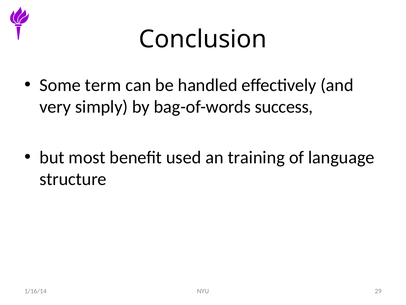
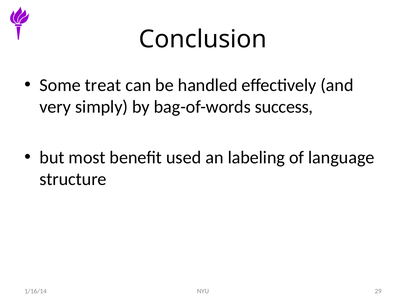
term: term -> treat (103, 85)
training: training -> labeling (256, 157)
